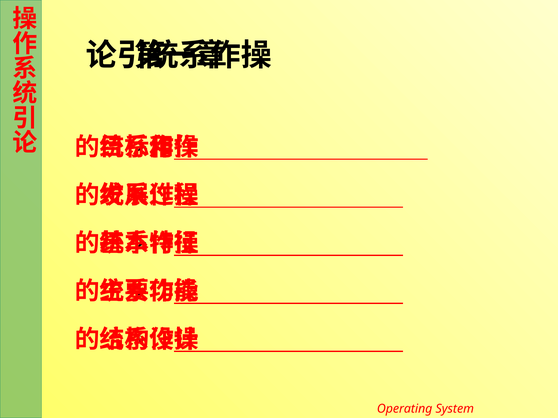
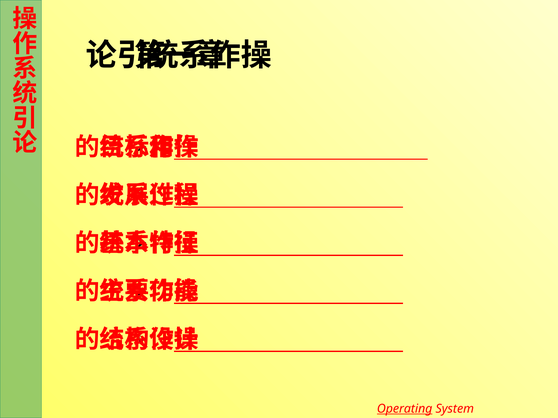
Operating underline: none -> present (405, 409)
